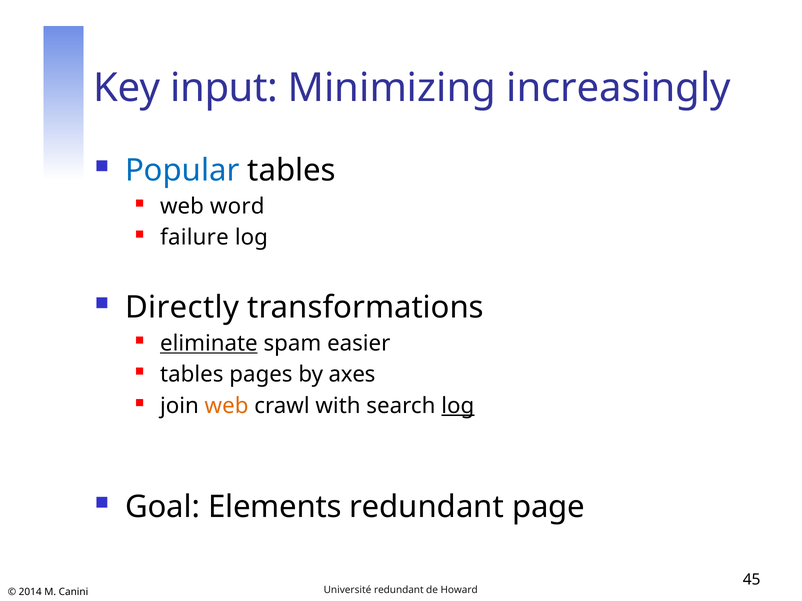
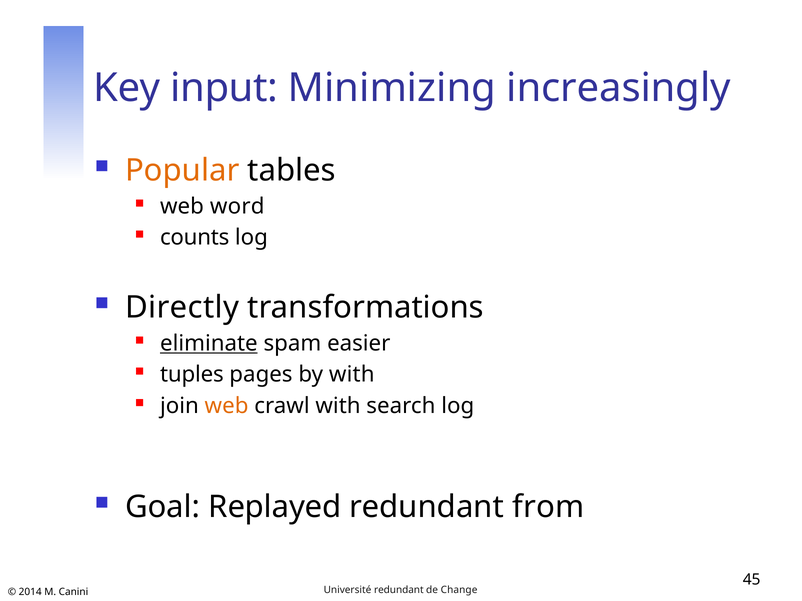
Popular colour: blue -> orange (182, 170)
failure: failure -> counts (195, 238)
tables: tables -> tuples (192, 375)
by axes: axes -> with (352, 375)
log underline: present -> none (458, 406)
Elements: Elements -> Replayed (275, 507)
page: page -> from (548, 507)
Howard: Howard -> Change (459, 591)
